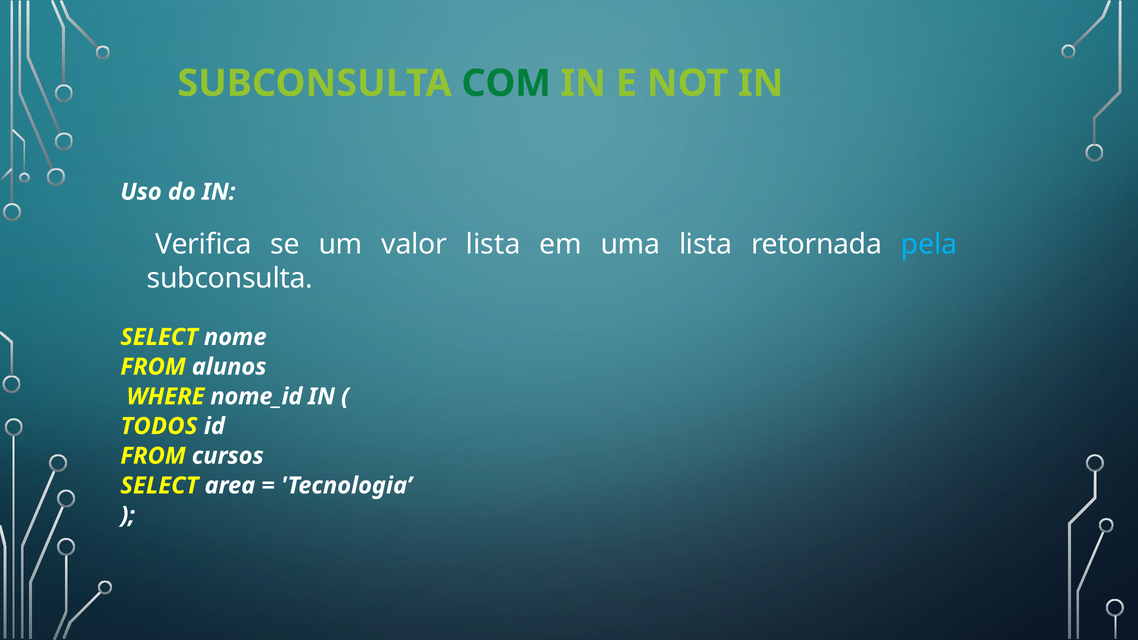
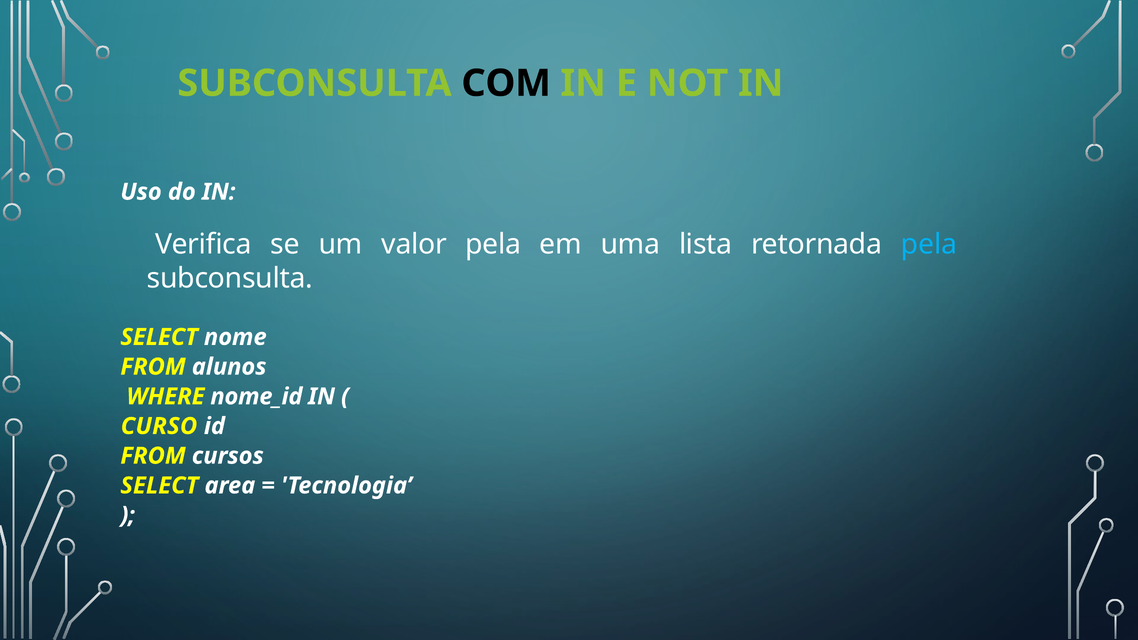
COM colour: green -> black (506, 83)
valor lista: lista -> pela (493, 244)
TODOS: TODOS -> CURSO (159, 426)
